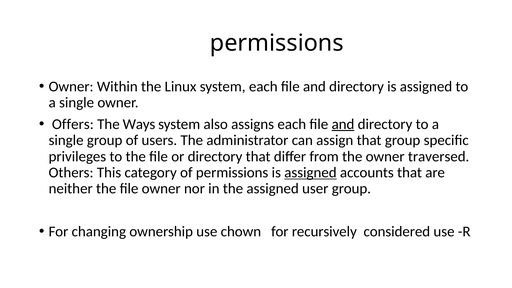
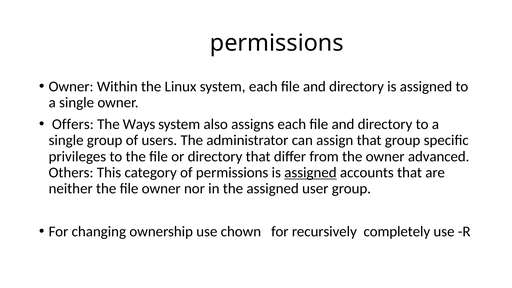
and underline: present -> none (343, 124)
traversed: traversed -> advanced (439, 156)
considered: considered -> completely (397, 232)
